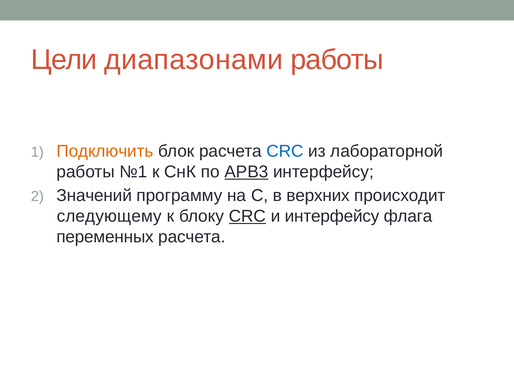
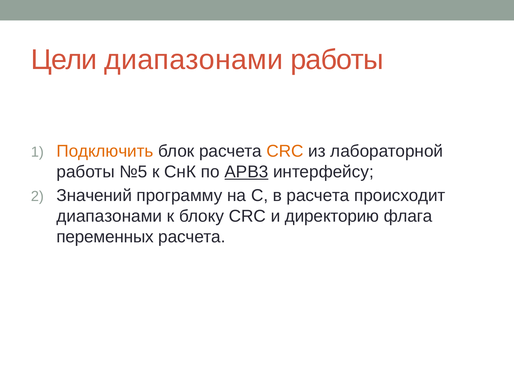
CRC colour: blue -> orange (285, 151)
№1: №1 -> №5 (133, 172)
в верхних: верхних -> расчета (318, 196)
следующему: следующему -> диапазонами (109, 216)
CRC underline: present -> none (247, 216)
и интерфейсу: интерфейсу -> директорию (332, 216)
